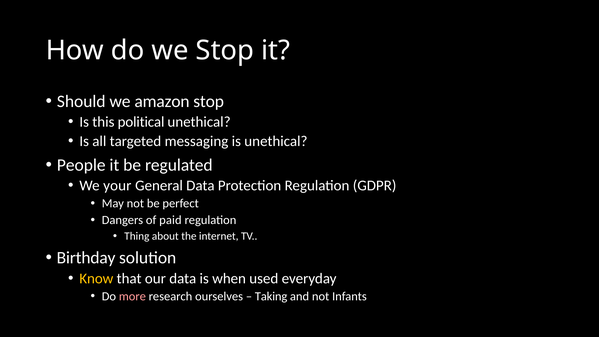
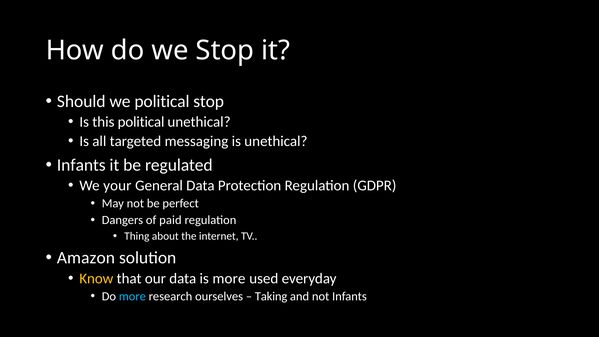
we amazon: amazon -> political (162, 101)
People: People -> Infants (81, 165)
Birthday: Birthday -> Amazon (86, 258)
is when: when -> more (229, 278)
more colour: pink -> light blue (132, 296)
